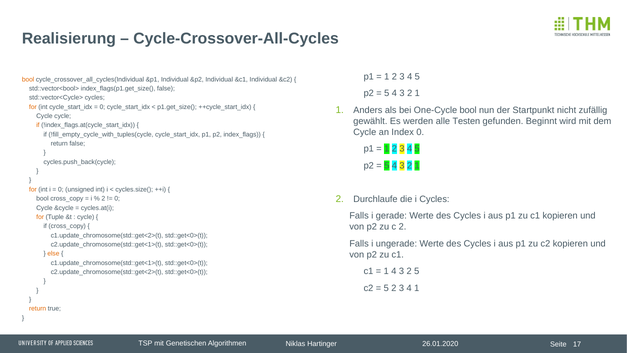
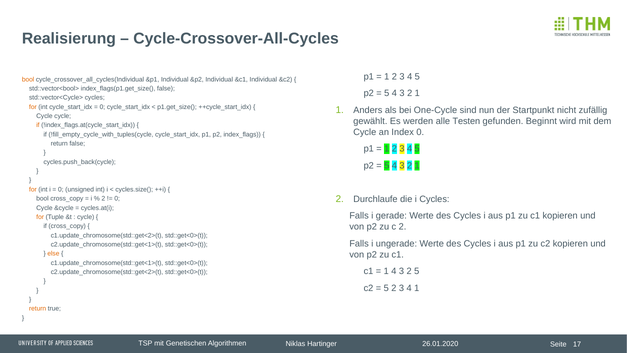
One-Cycle bool: bool -> sind (468, 110)
